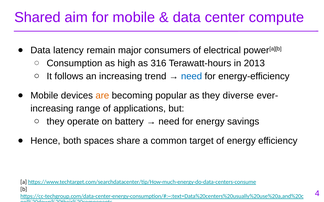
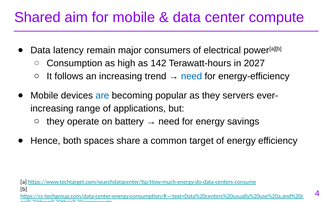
316: 316 -> 142 (158, 63)
2013: 2013 -> 2027 (254, 63)
are colour: orange -> blue (102, 96)
diverse: diverse -> servers (238, 96)
